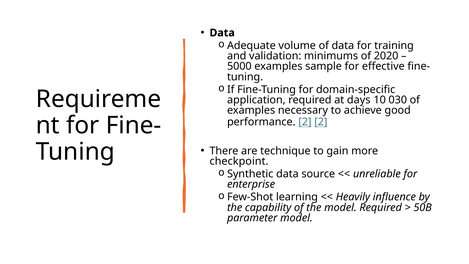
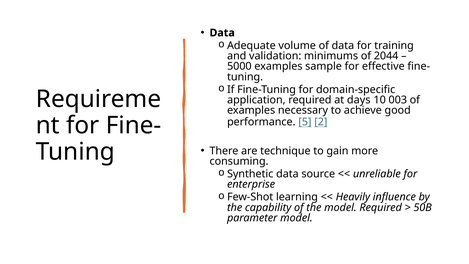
2020: 2020 -> 2044 (386, 56)
030: 030 -> 003 (398, 100)
performance 2: 2 -> 5 (305, 122)
checkpoint: checkpoint -> consuming (239, 161)
